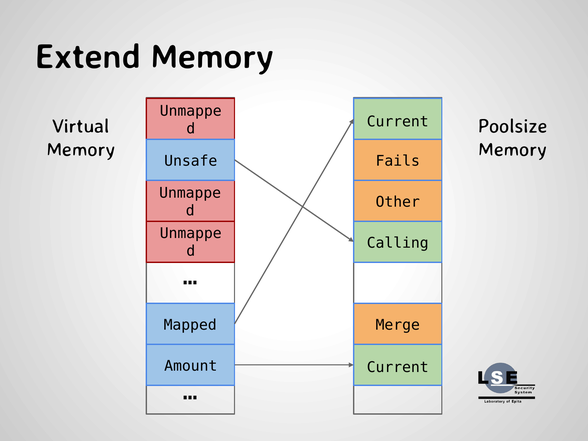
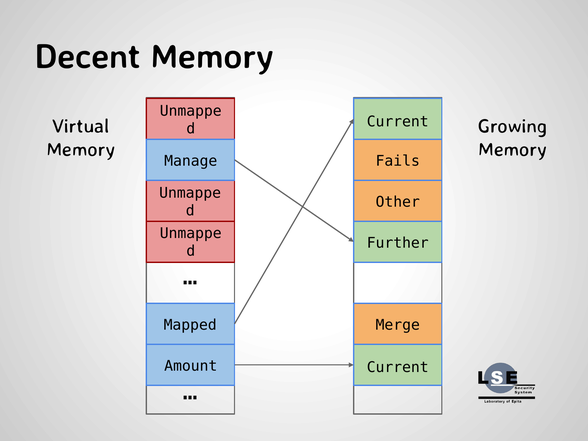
Extend: Extend -> Decent (88, 57)
Poolsize: Poolsize -> Growing (513, 126)
Unsafe: Unsafe -> Manage (191, 161)
Calling: Calling -> Further (398, 243)
